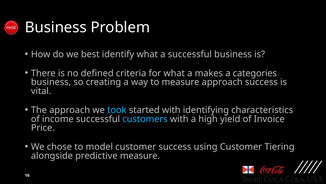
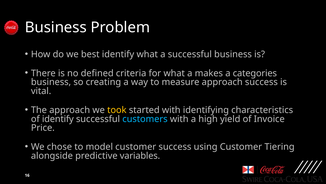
took colour: light blue -> yellow (117, 110)
of income: income -> identify (58, 119)
predictive measure: measure -> variables (140, 155)
